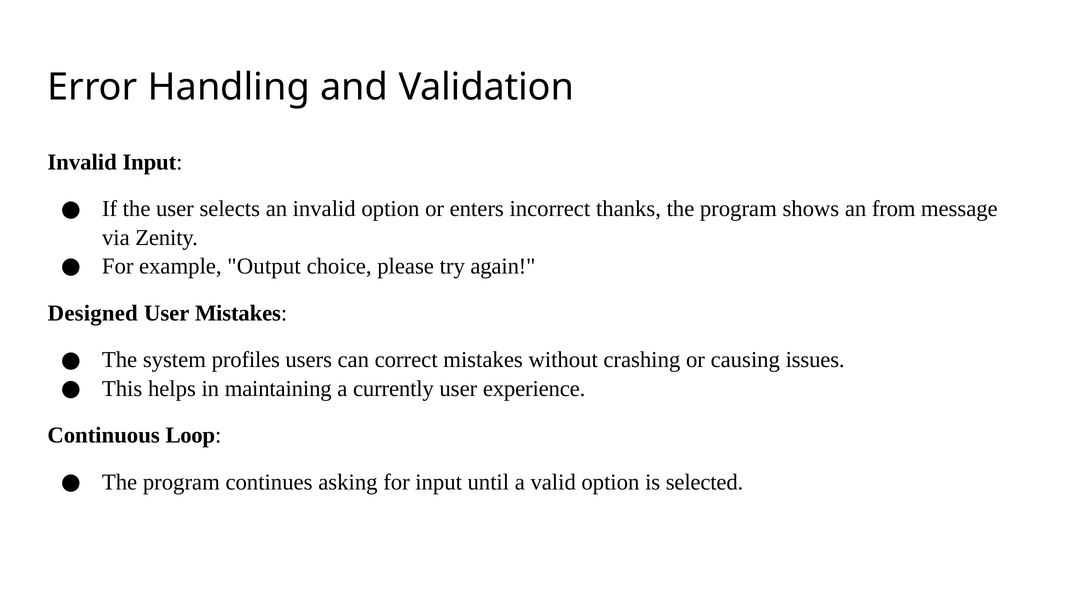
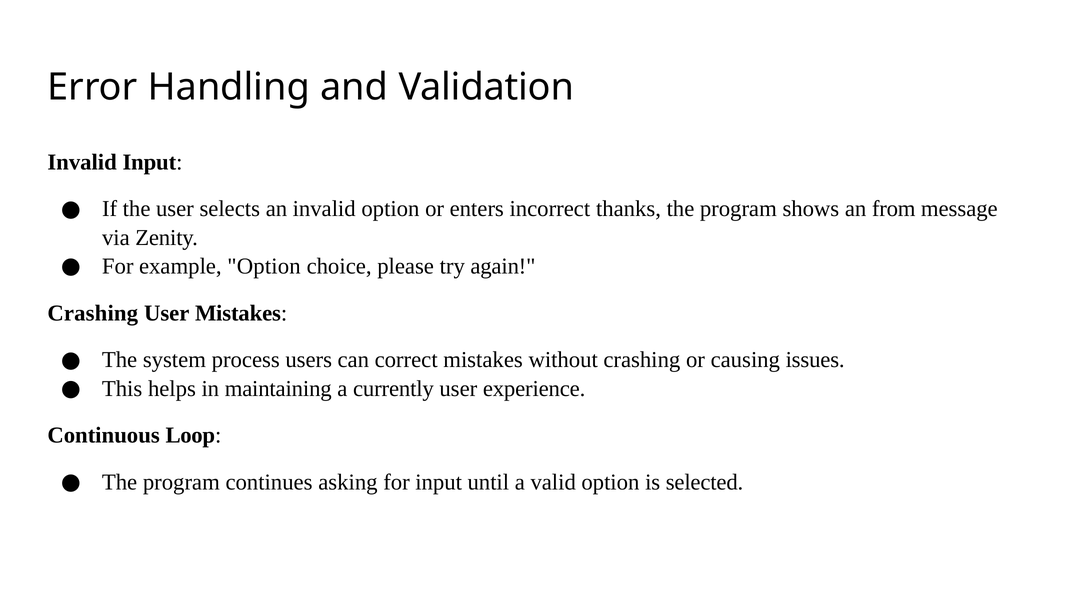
example Output: Output -> Option (264, 266)
Designed: Designed -> Crashing (93, 313)
profiles: profiles -> process (246, 360)
